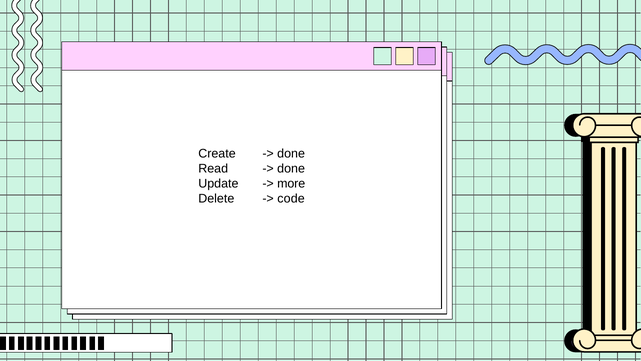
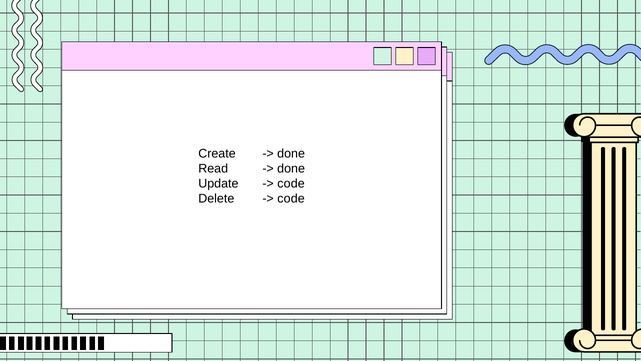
more: more -> code (291, 183)
